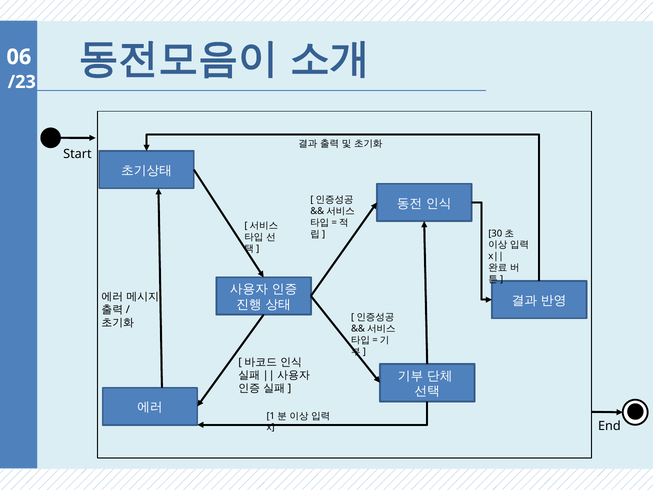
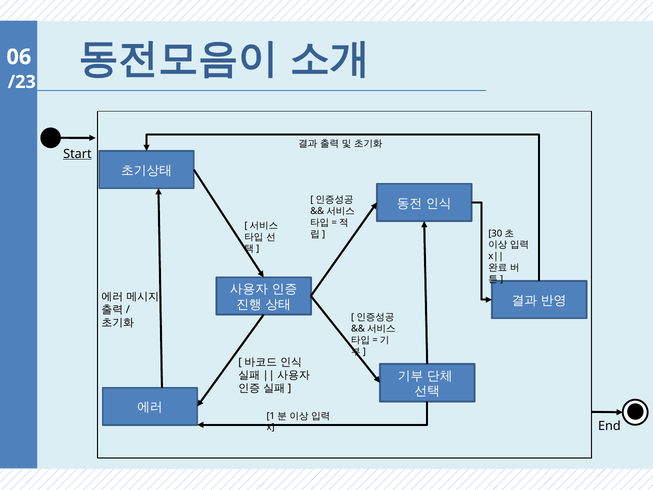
Start underline: none -> present (77, 154)
